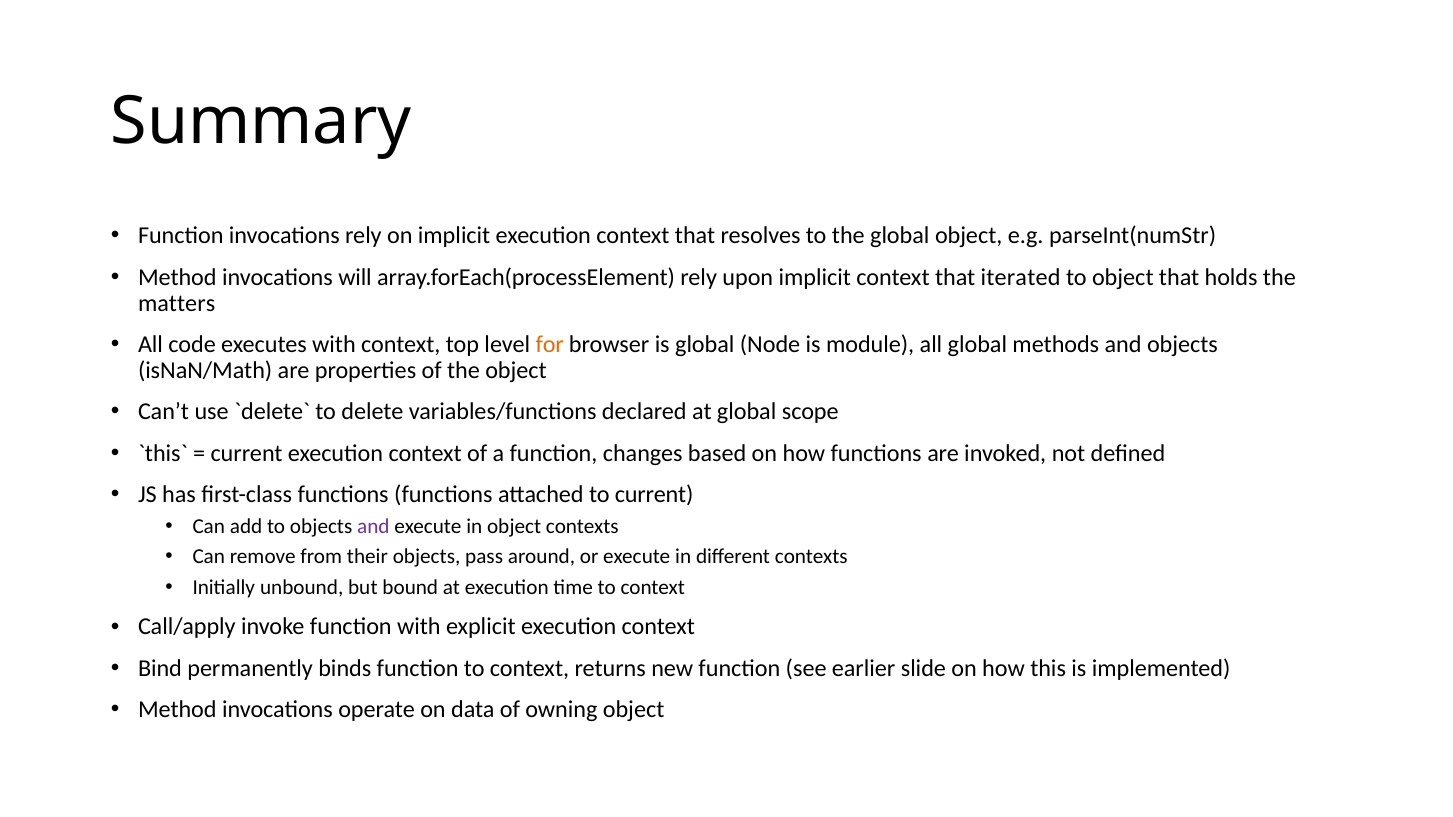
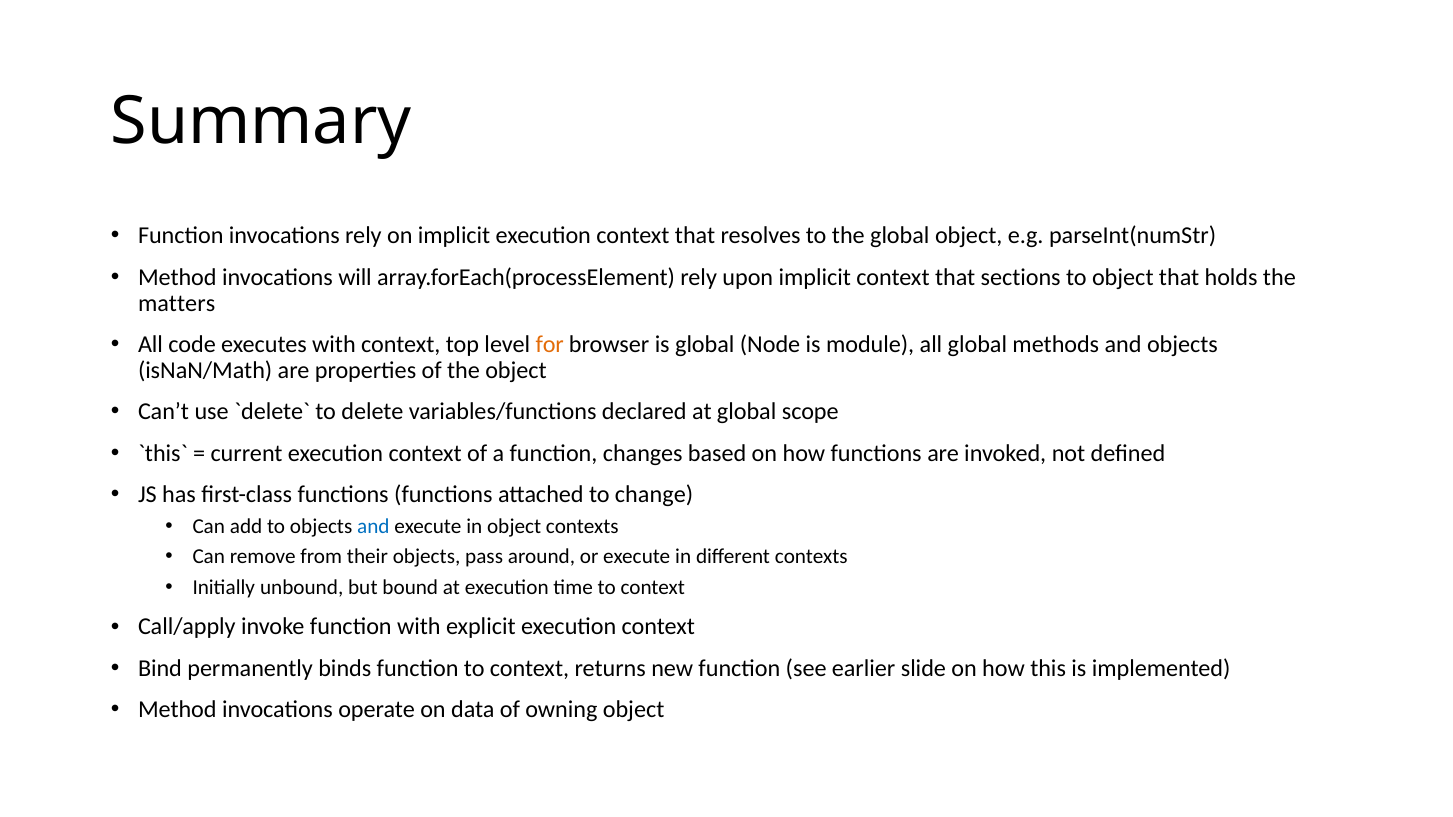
iterated: iterated -> sections (1021, 277)
to current: current -> change (654, 495)
and colour: purple -> blue (373, 527)
